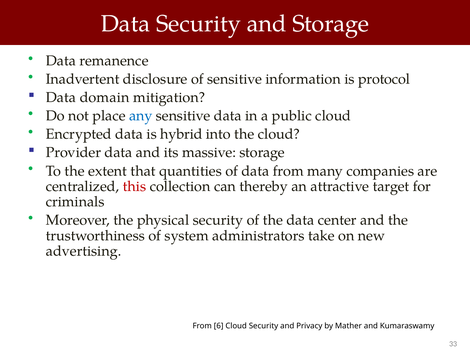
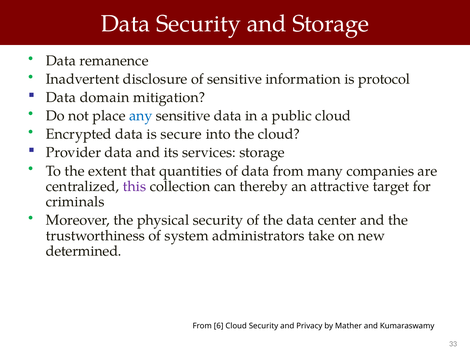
hybrid: hybrid -> secure (181, 134)
massive: massive -> services (209, 153)
this colour: red -> purple (134, 187)
advertising: advertising -> determined (84, 252)
